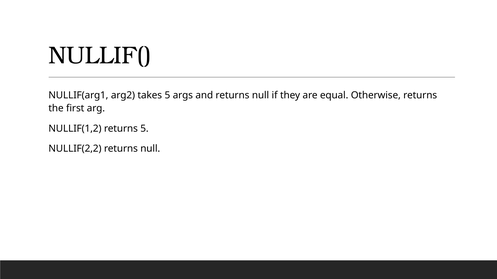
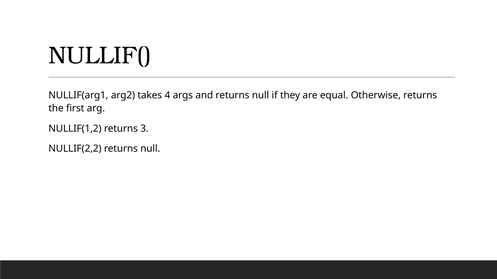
takes 5: 5 -> 4 (167, 96)
returns 5: 5 -> 3 (144, 129)
